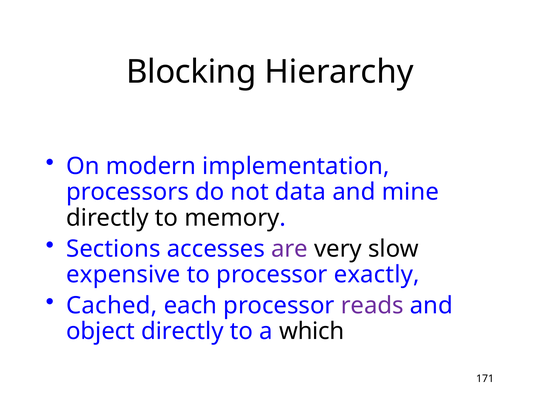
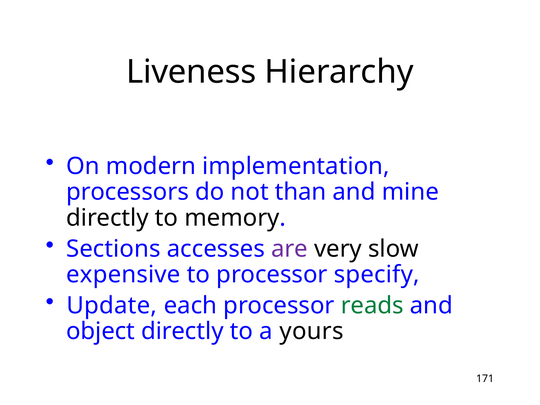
Blocking: Blocking -> Liveness (191, 72)
data: data -> than (301, 192)
exactly: exactly -> specify (377, 275)
Cached: Cached -> Update (112, 305)
reads colour: purple -> green (372, 305)
which: which -> yours (312, 331)
